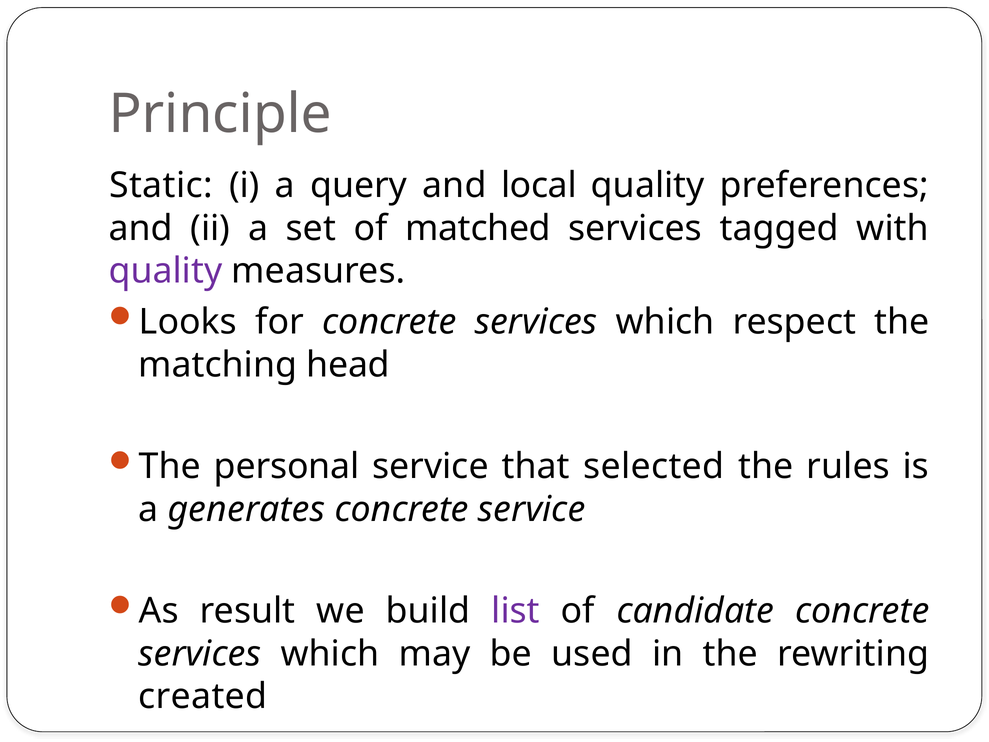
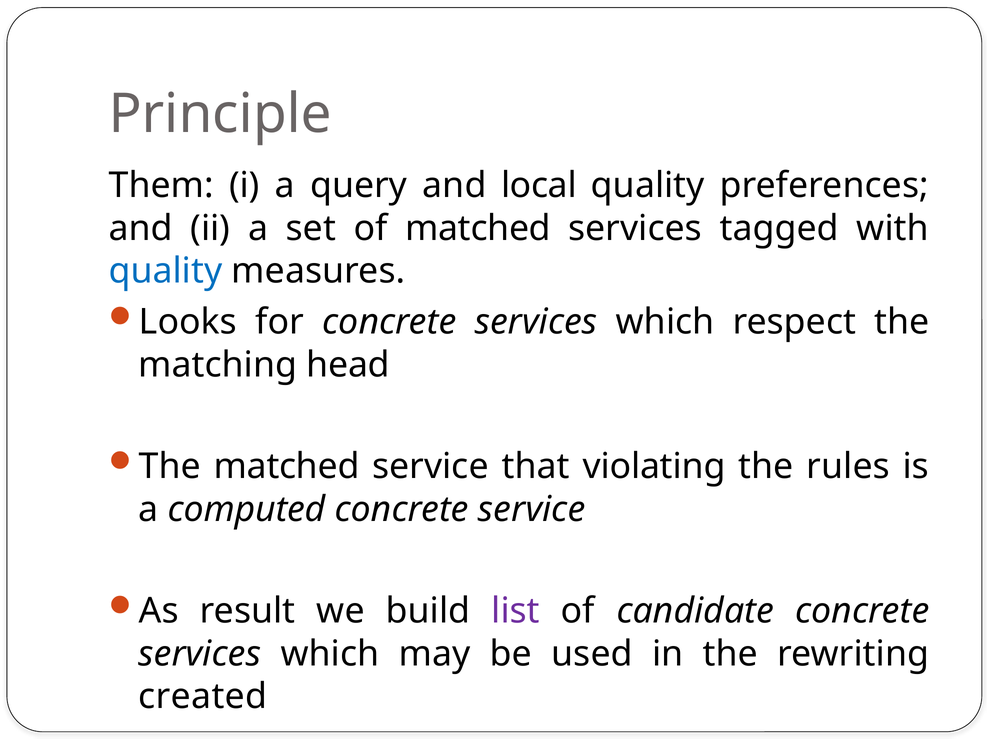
Static: Static -> Them (161, 185)
quality colour: purple -> blue (165, 271)
The personal: personal -> matched (287, 466)
selected: selected -> violating (654, 466)
generates: generates -> computed (247, 509)
